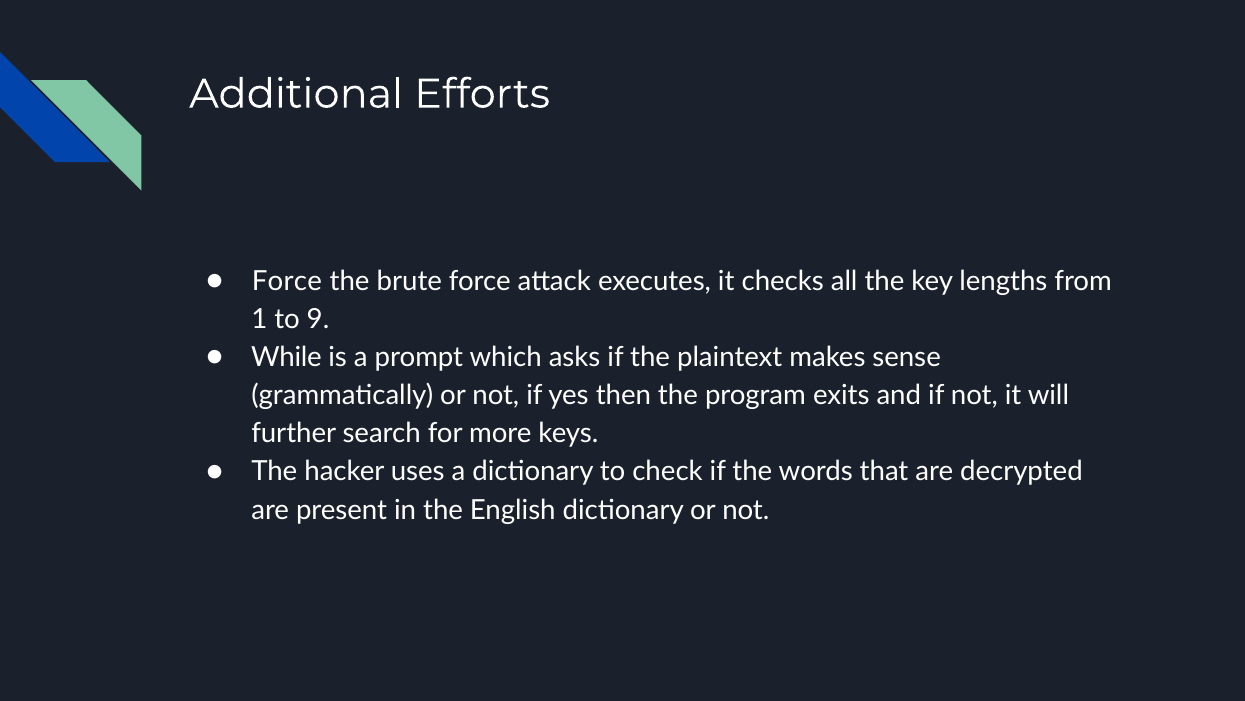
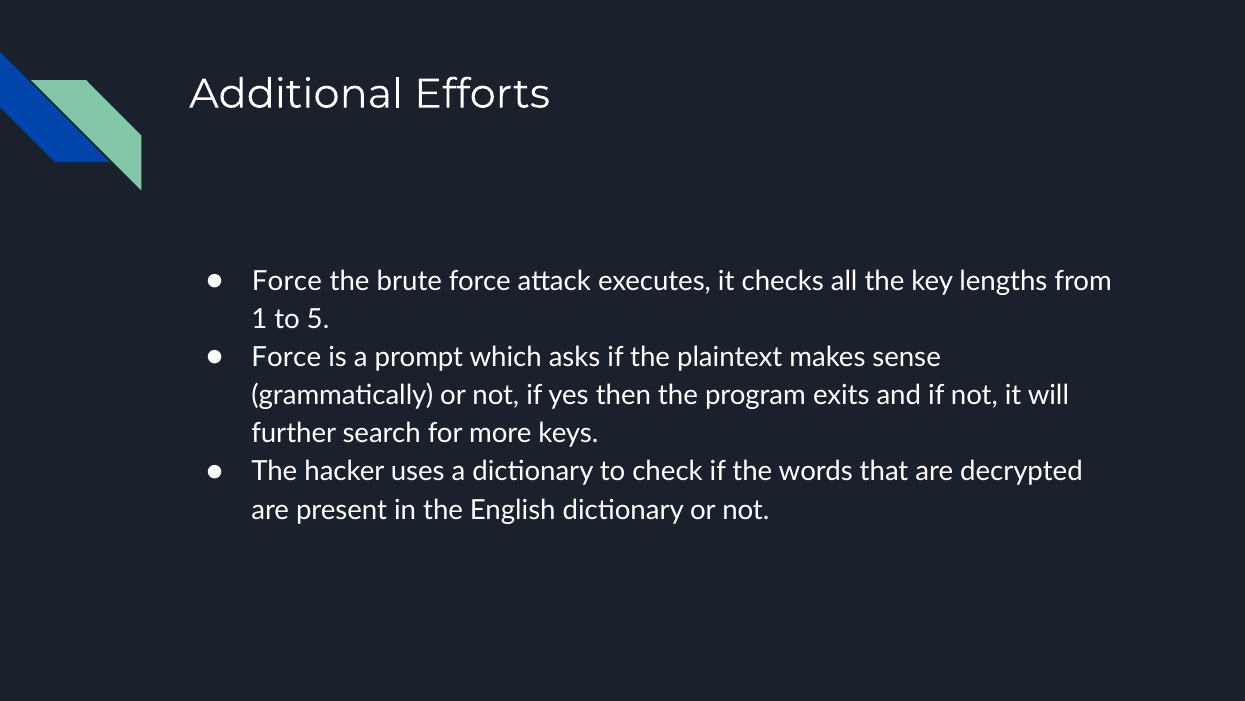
9: 9 -> 5 (318, 319)
While: While -> Force (286, 357)
